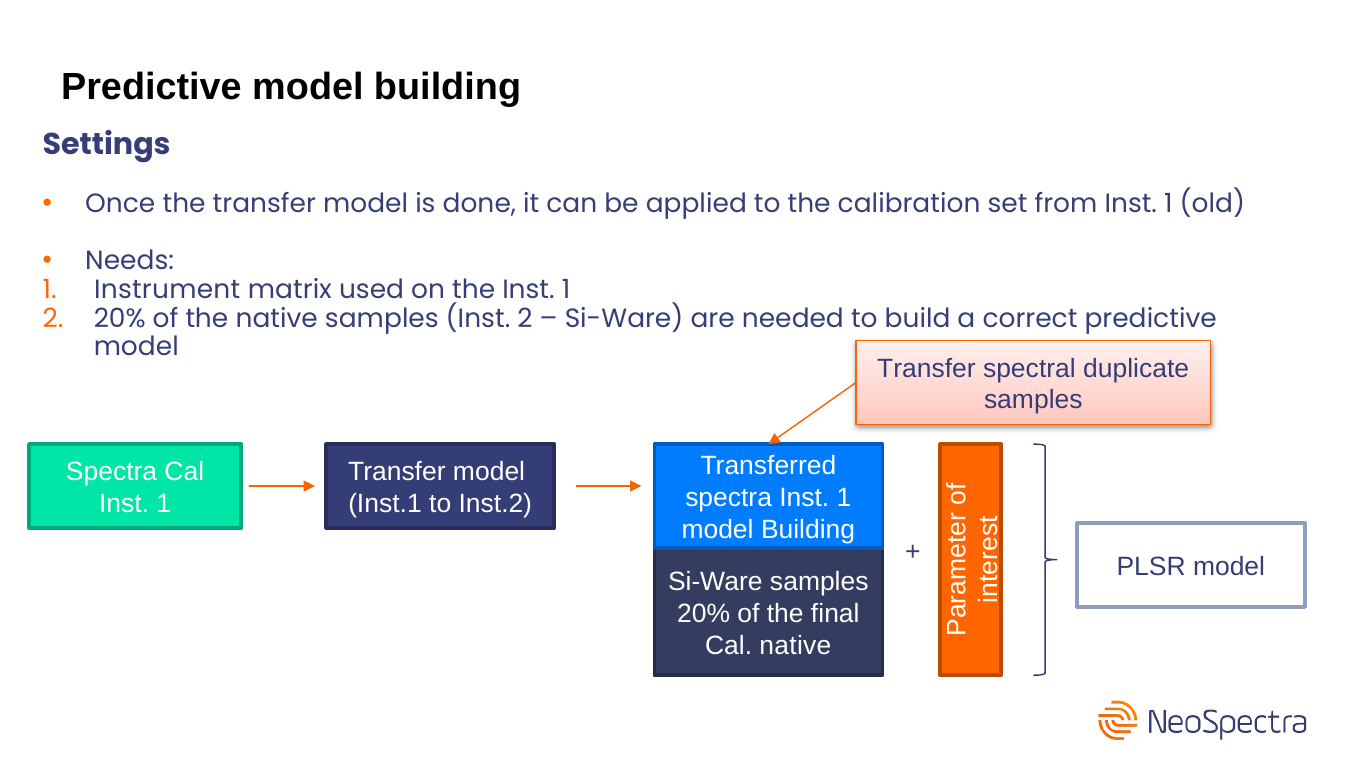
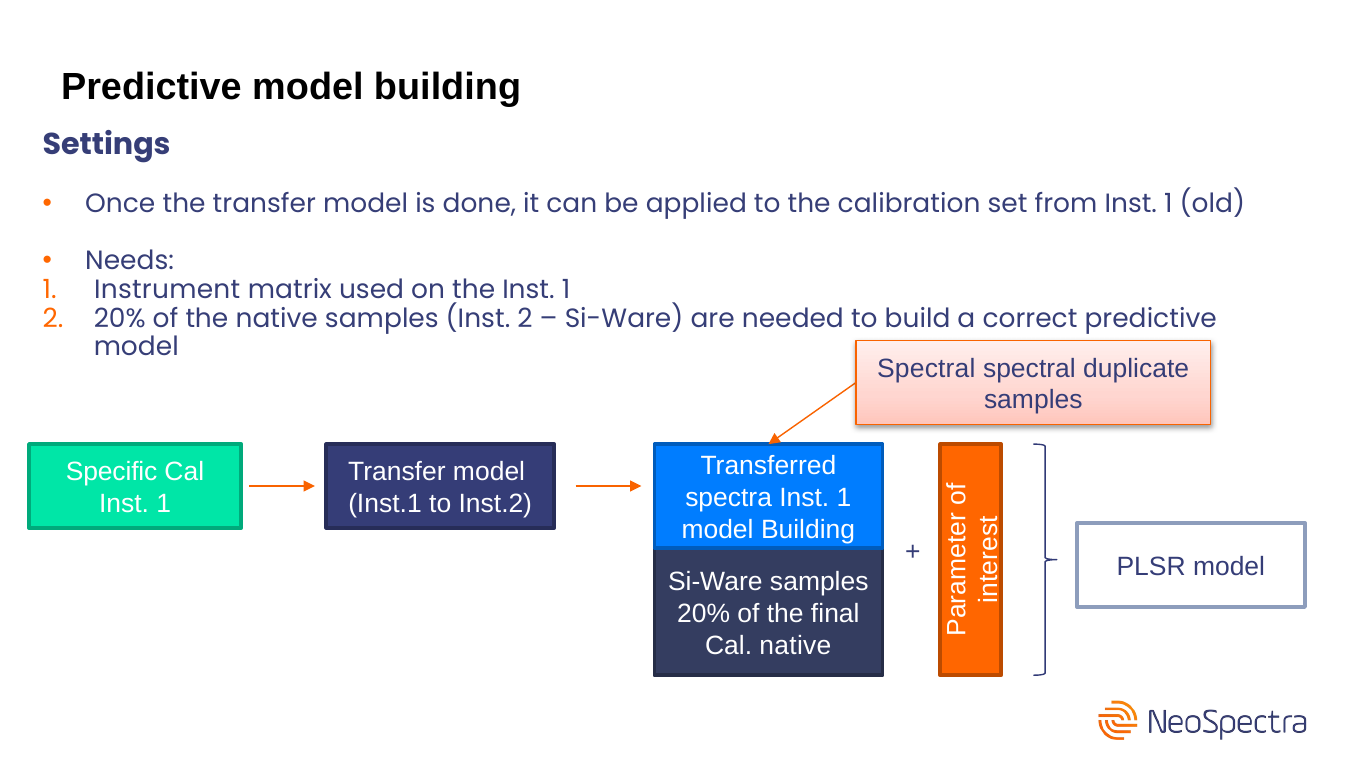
Transfer: Transfer -> Spectral (926, 368)
Spectra: Spectra -> Specific (112, 472)
